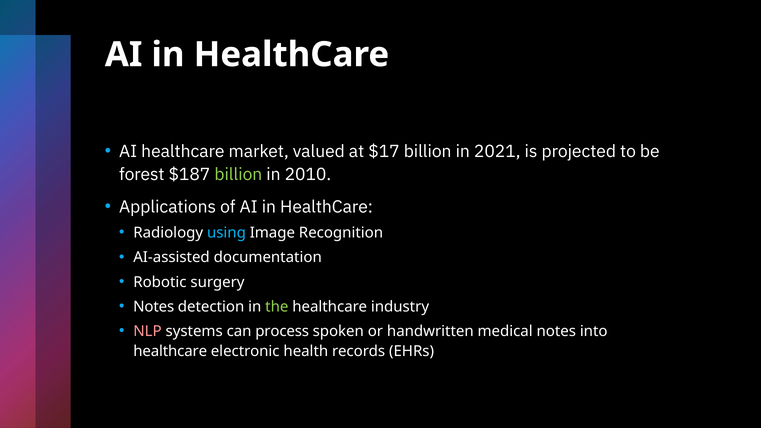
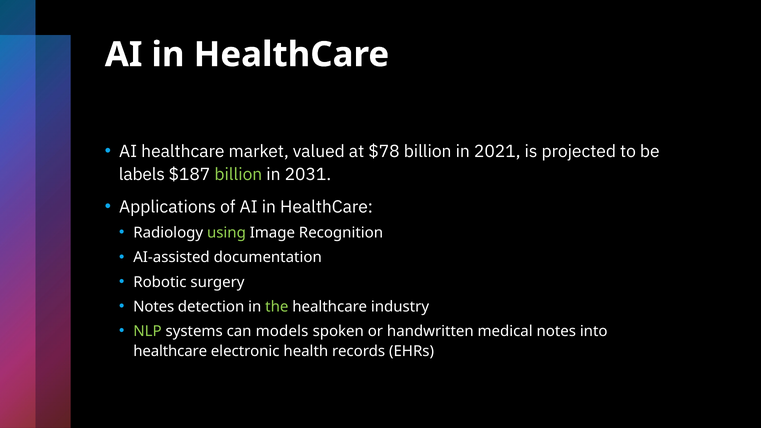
$17: $17 -> $78 (384, 151)
forest: forest -> labels (142, 174)
2010: 2010 -> 2031 (308, 174)
using colour: light blue -> light green (226, 233)
NLP colour: pink -> light green (148, 331)
process: process -> models (282, 331)
